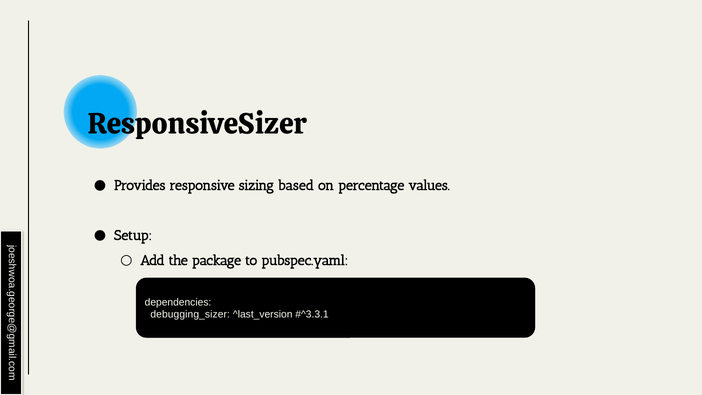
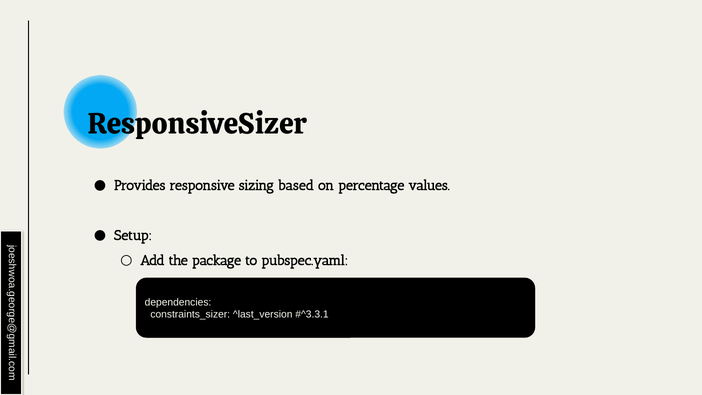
debugging_sizer: debugging_sizer -> constraints_sizer (190, 314)
